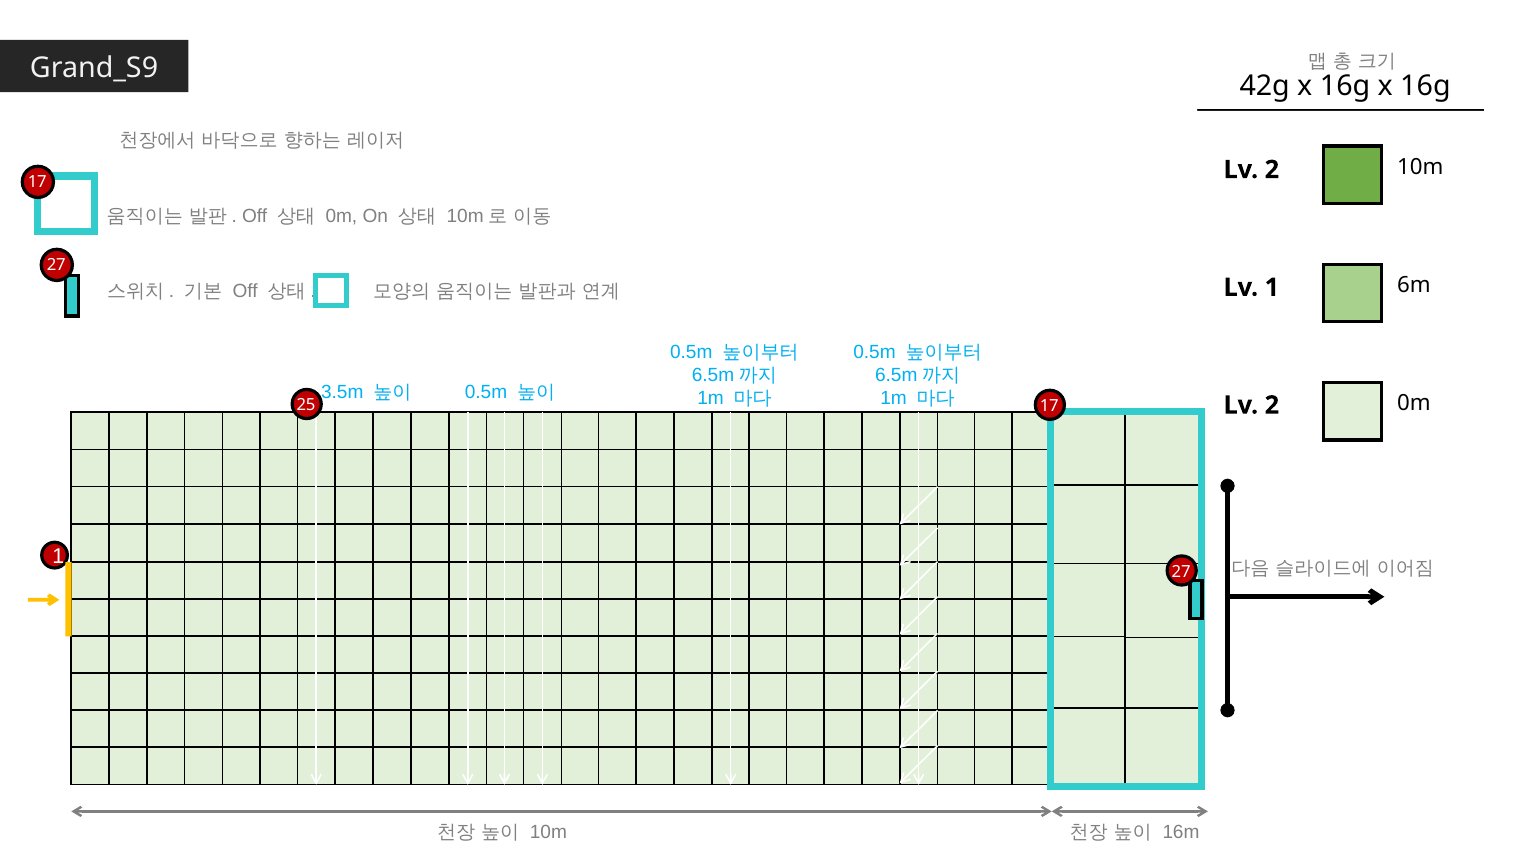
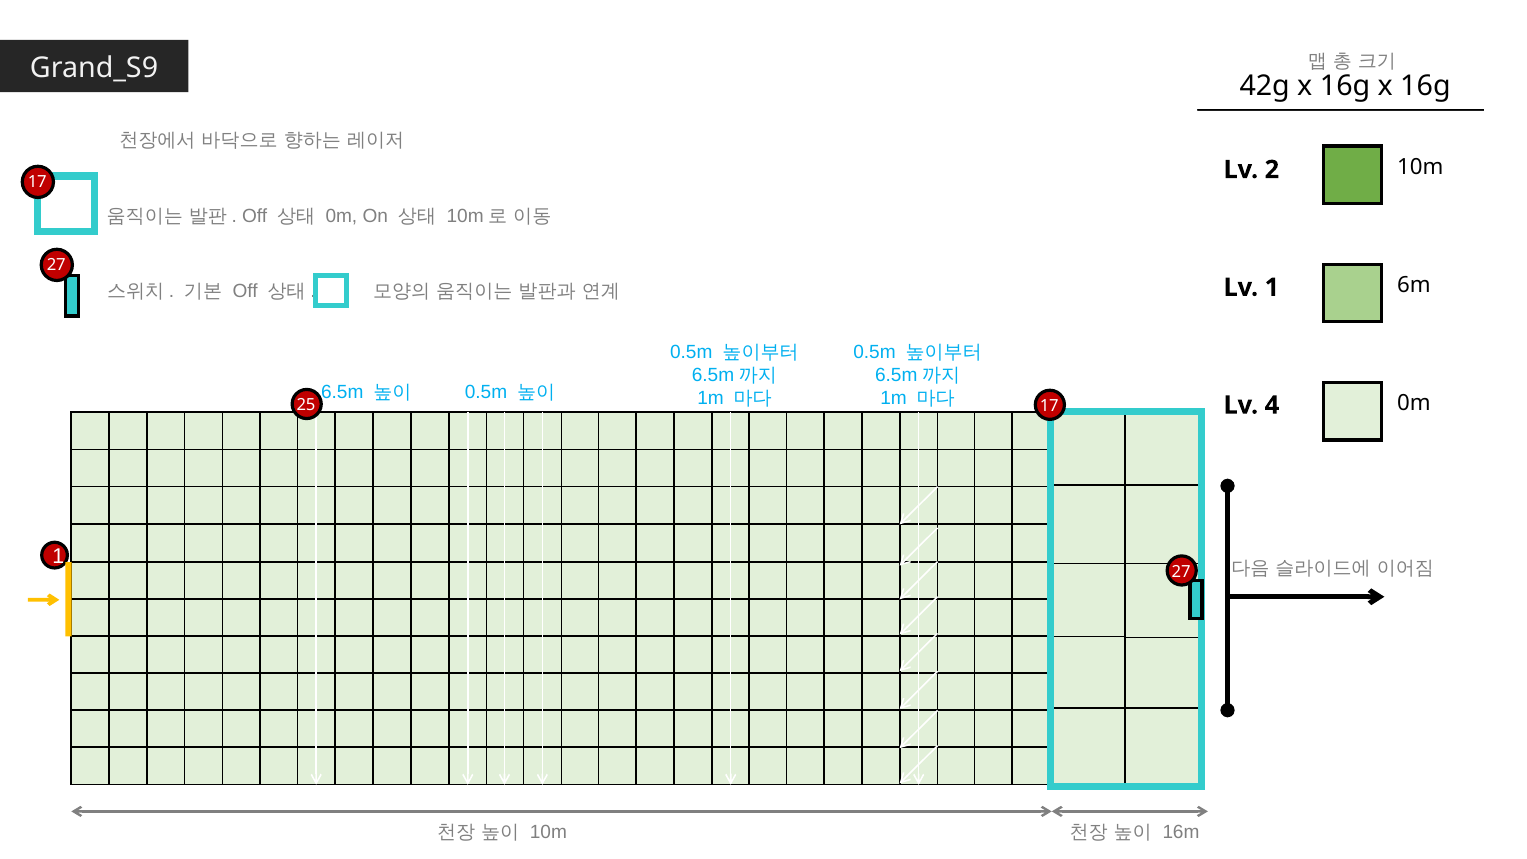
3.5m: 3.5m -> 6.5m (342, 392)
2: 2 -> 4 (1272, 405)
